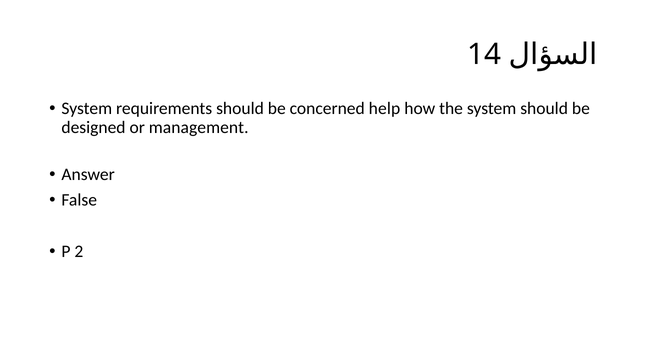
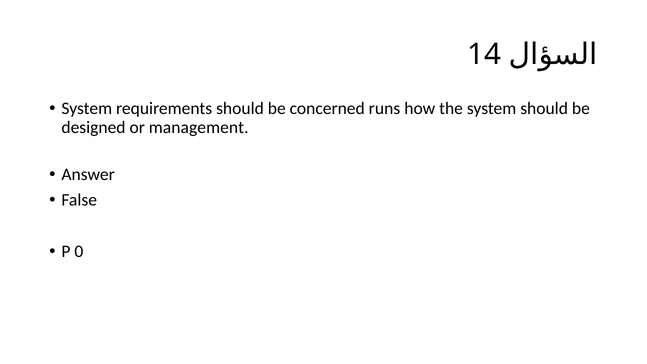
help: help -> runs (385, 109)
2: 2 -> 0 (79, 252)
